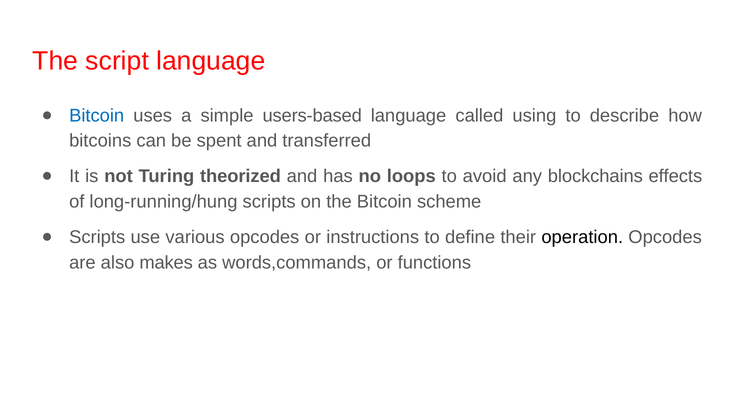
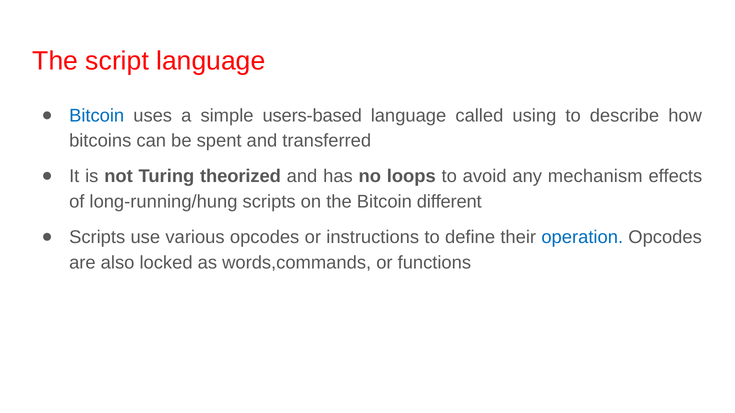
blockchains: blockchains -> mechanism (595, 177)
scheme: scheme -> different (449, 202)
operation colour: black -> blue (582, 237)
makes: makes -> locked (166, 263)
